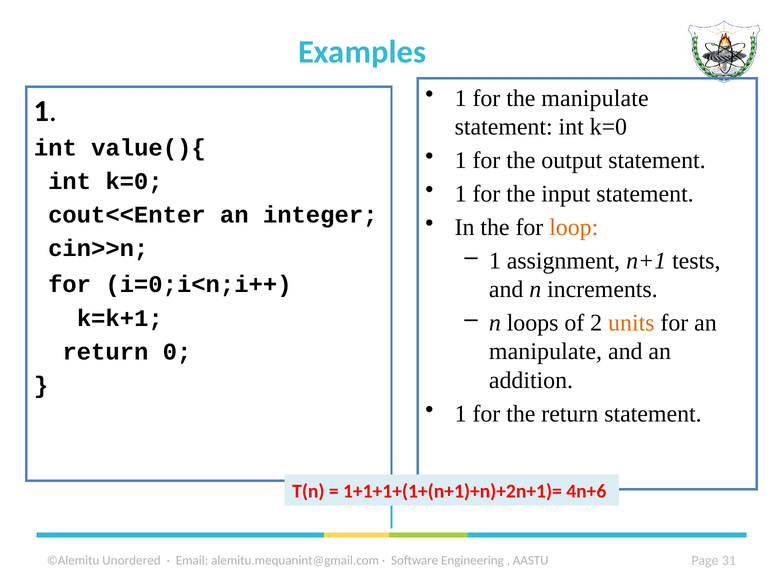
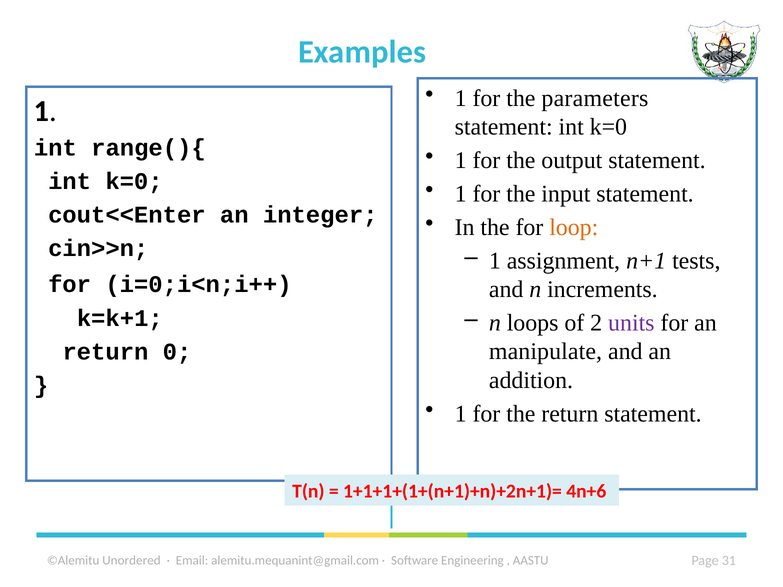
the manipulate: manipulate -> parameters (595, 98)
value(){: value(){ -> range(){ (148, 148)
units colour: orange -> purple (631, 323)
